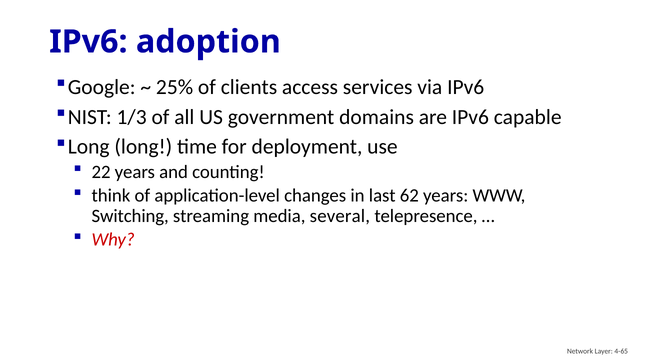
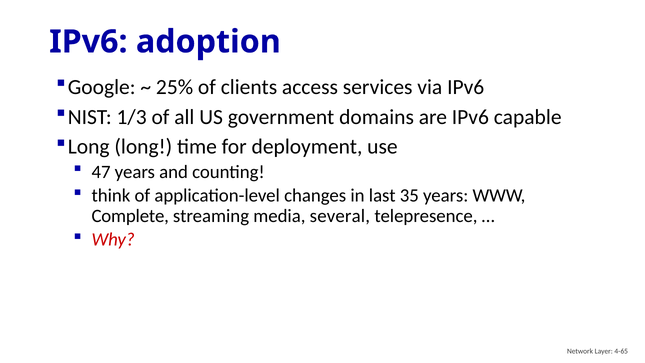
22: 22 -> 47 (101, 172)
62: 62 -> 35 (409, 196)
Switching: Switching -> Complete (130, 216)
